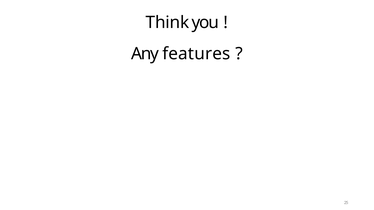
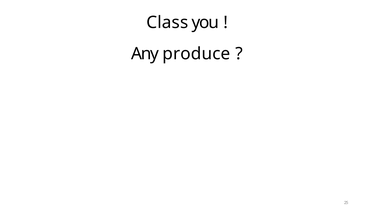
Think: Think -> Class (167, 23)
features: features -> produce (196, 54)
